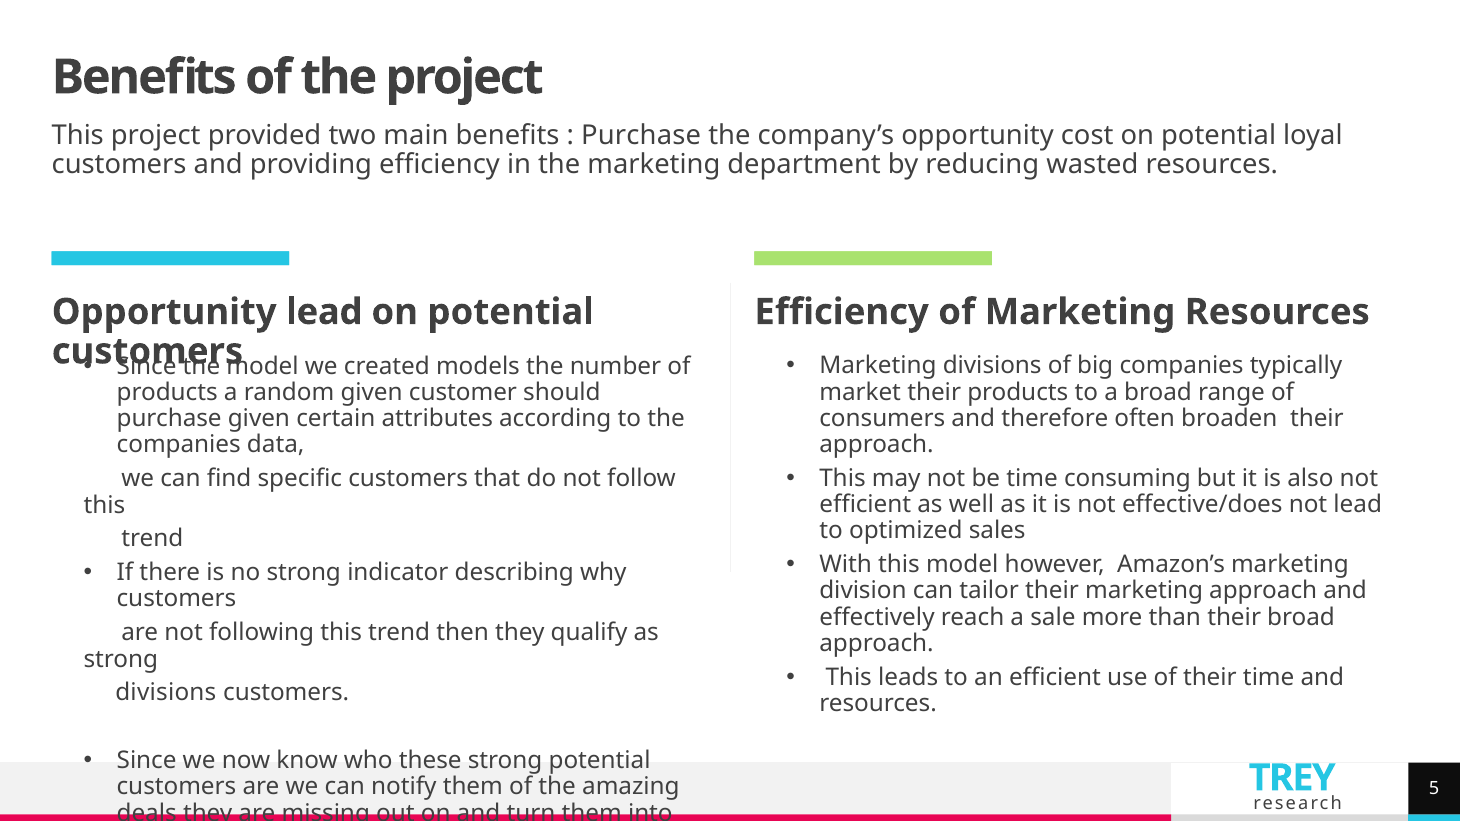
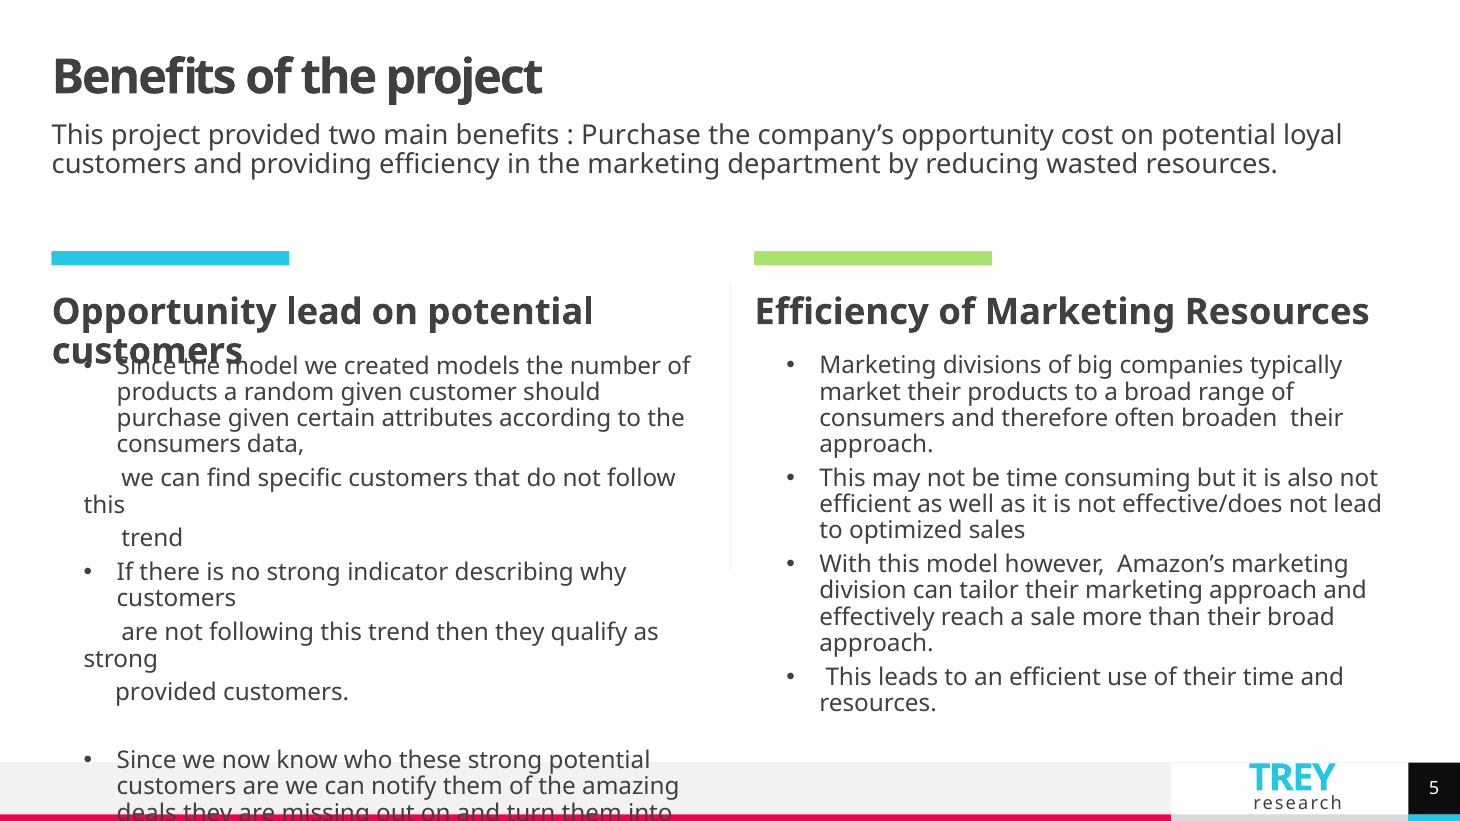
companies: companies -> consumers (179, 445)
divisions: divisions -> provided (166, 693)
